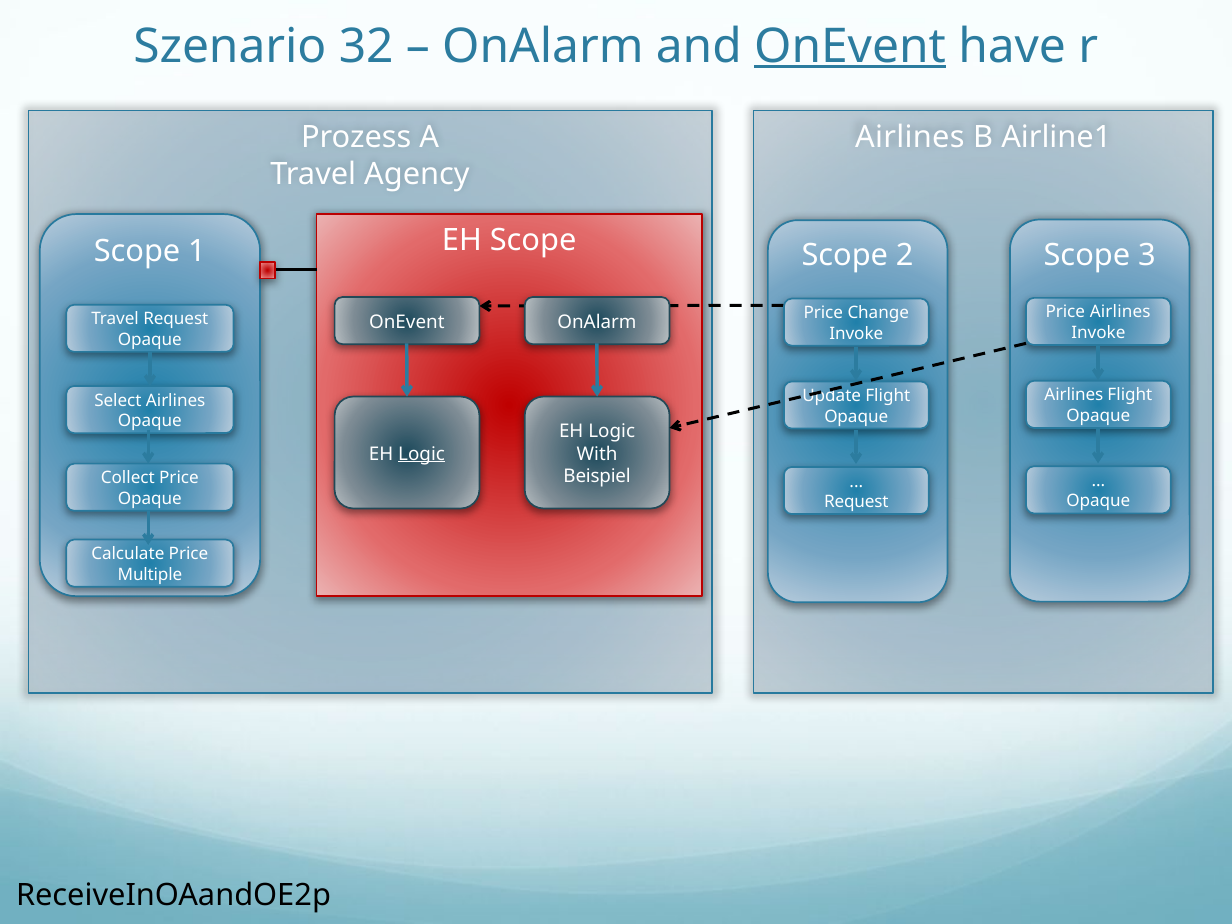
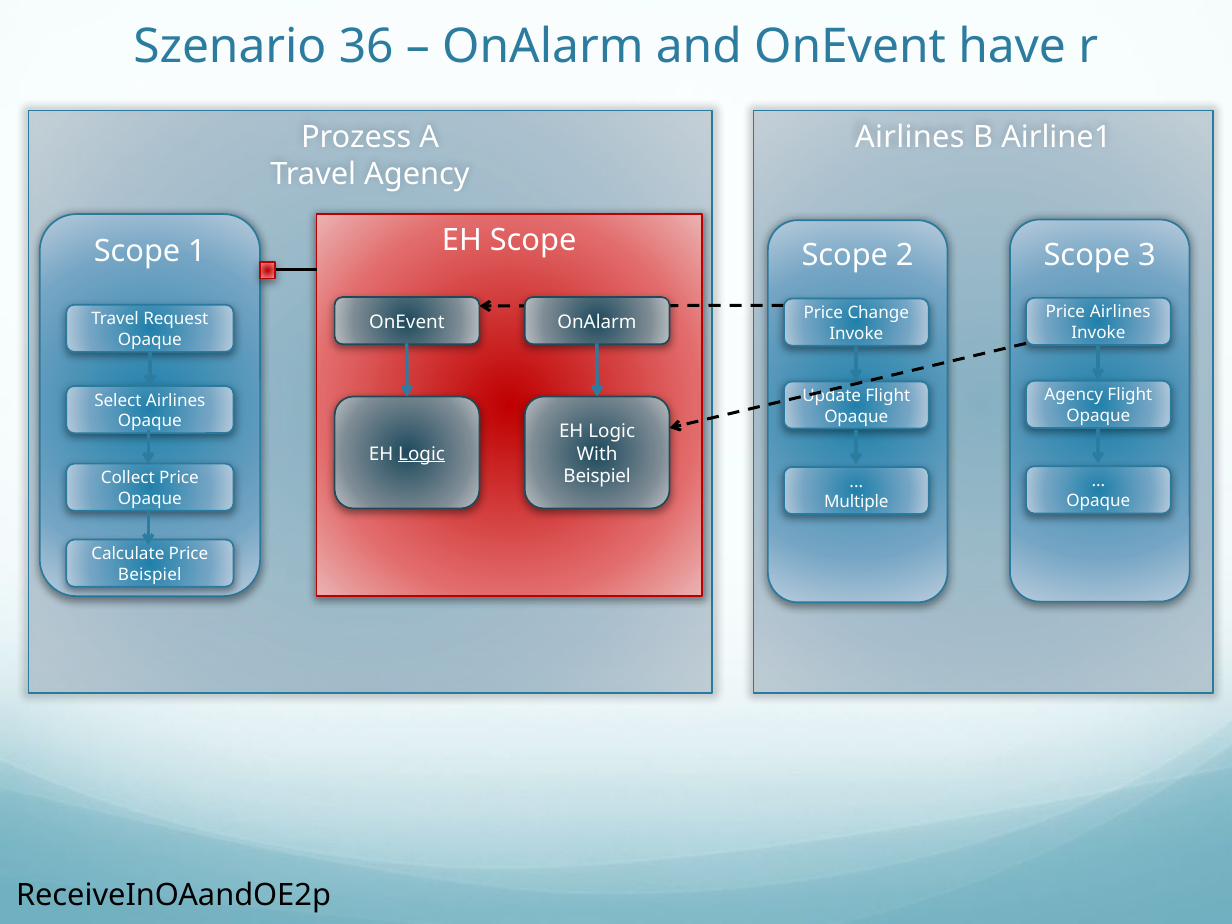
32: 32 -> 36 (366, 46)
OnEvent underline: present -> none (850, 46)
Airlines: Airlines -> Agency (1074, 395)
Request: Request -> Multiple (856, 502)
Multiple: Multiple -> Beispiel (150, 575)
